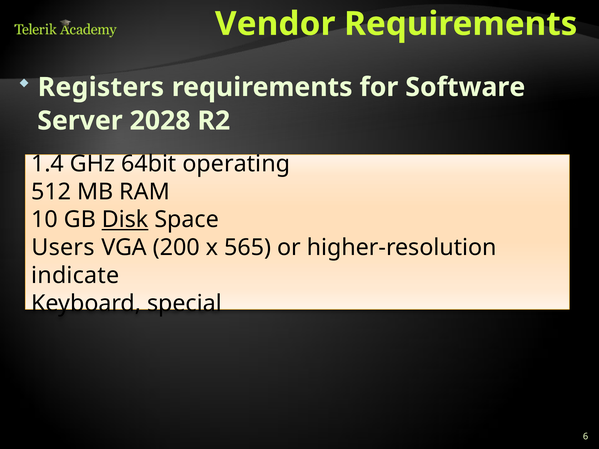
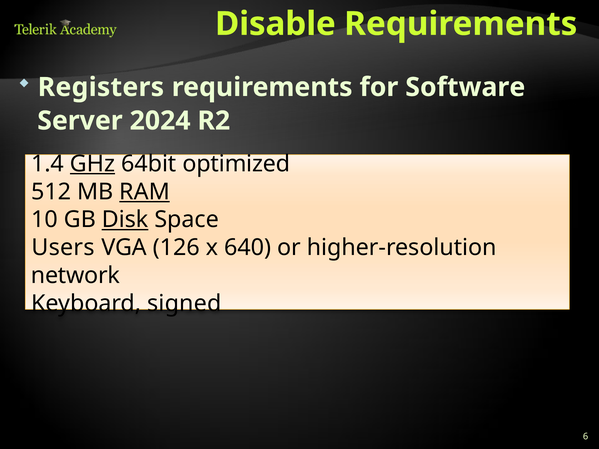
Vendor: Vendor -> Disable (275, 24)
2028: 2028 -> 2024 (160, 121)
GHz underline: none -> present (93, 164)
operating: operating -> optimized (236, 164)
RAM underline: none -> present (145, 192)
200: 200 -> 126 (176, 248)
565: 565 -> 640 (248, 248)
indicate: indicate -> network (75, 276)
special: special -> signed (184, 304)
